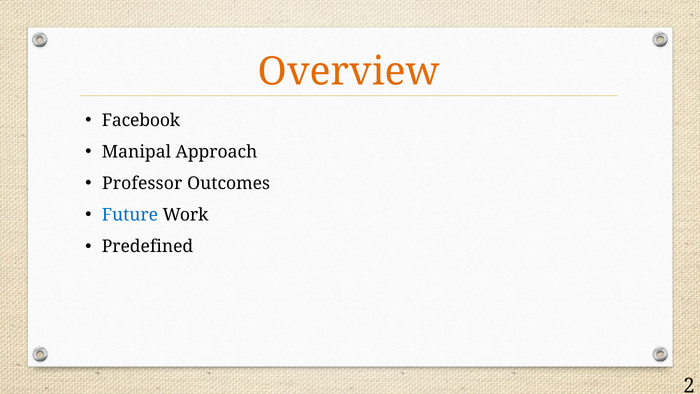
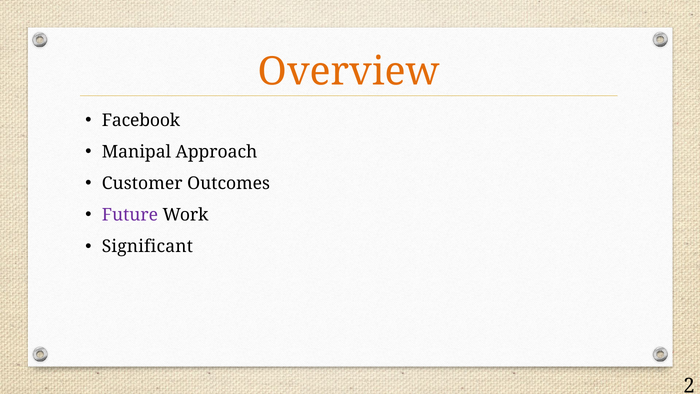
Professor: Professor -> Customer (142, 184)
Future colour: blue -> purple (130, 215)
Predefined: Predefined -> Significant (147, 247)
